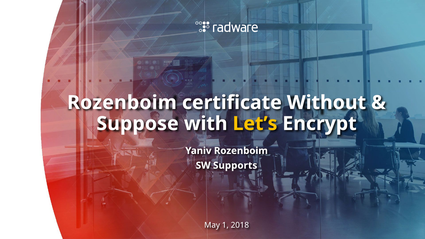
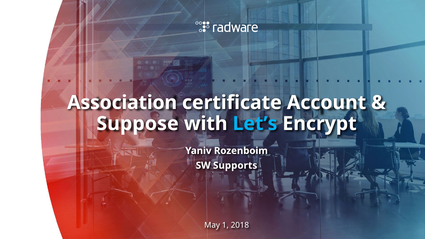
Rozenboim: Rozenboim -> Association (122, 103)
Without: Without -> Account (327, 103)
Let’s colour: yellow -> light blue (255, 124)
